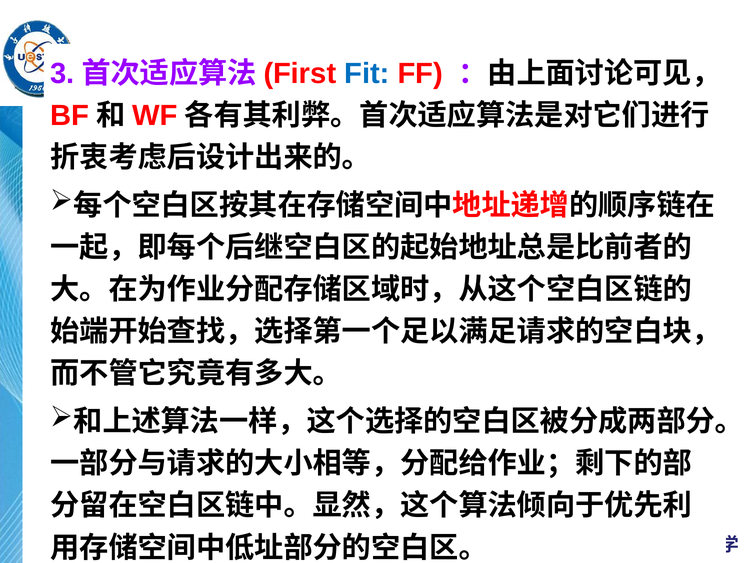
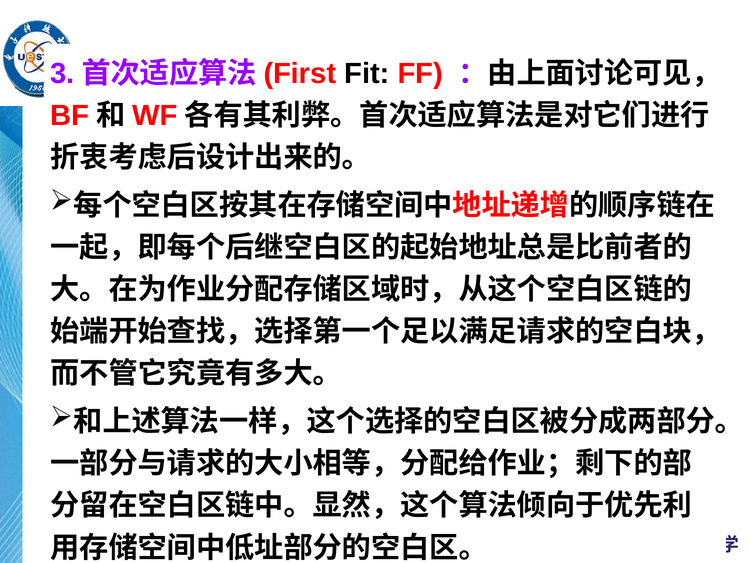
Fit colour: blue -> black (367, 74)
